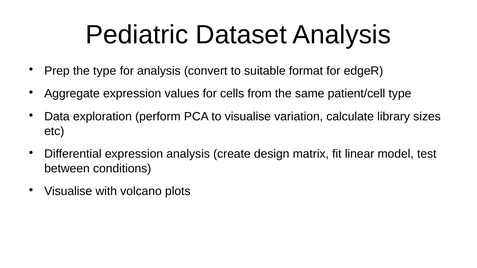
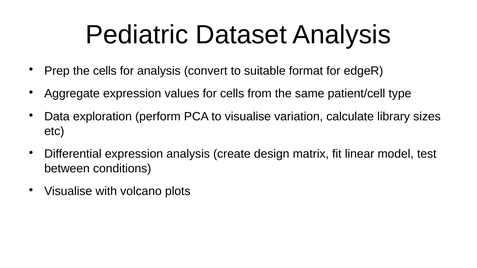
the type: type -> cells (105, 71)
